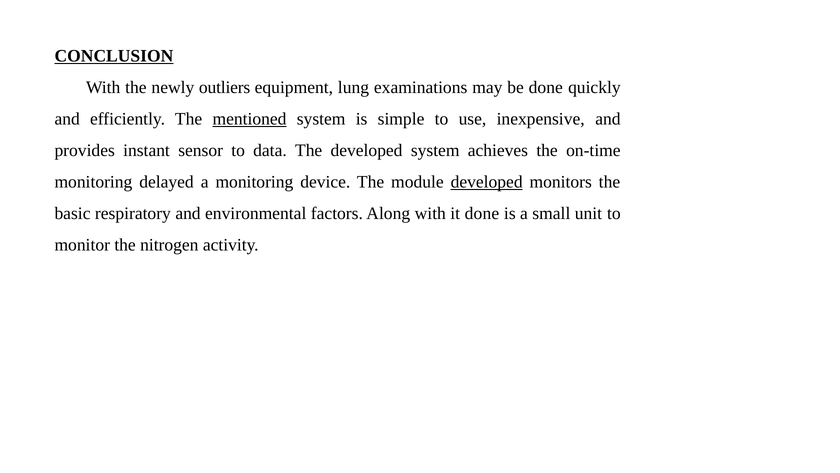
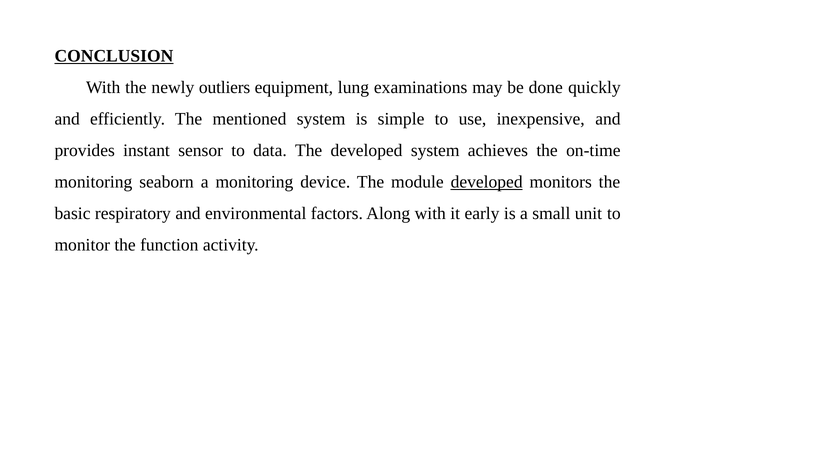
mentioned underline: present -> none (250, 119)
delayed: delayed -> seaborn (167, 182)
it done: done -> early (482, 213)
nitrogen: nitrogen -> function (169, 245)
